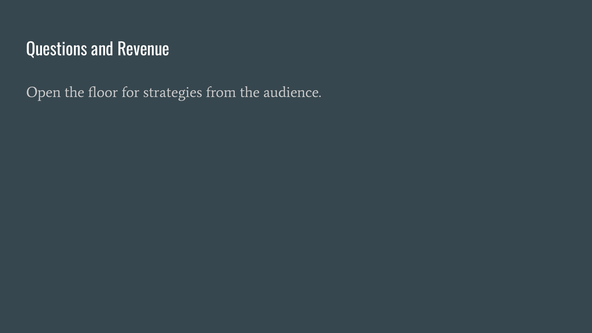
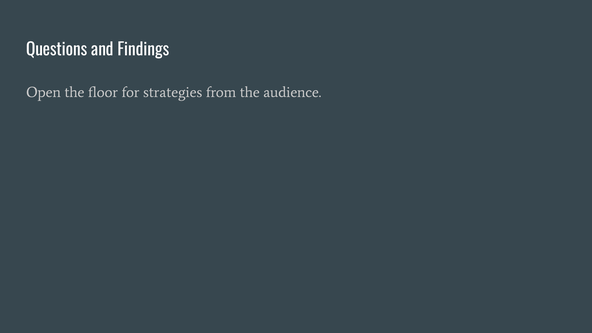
Revenue: Revenue -> Findings (143, 50)
